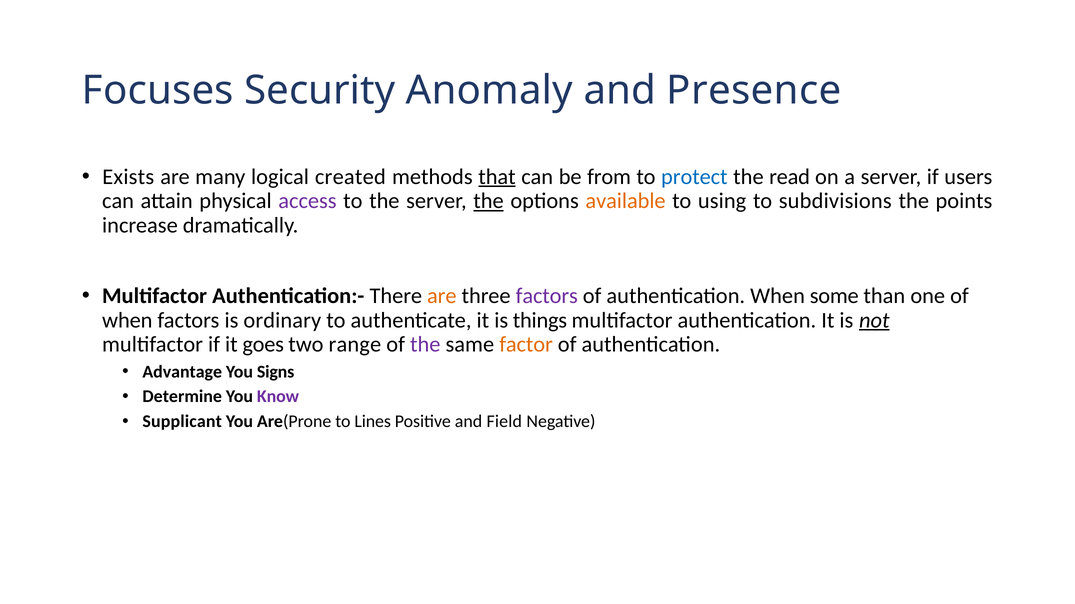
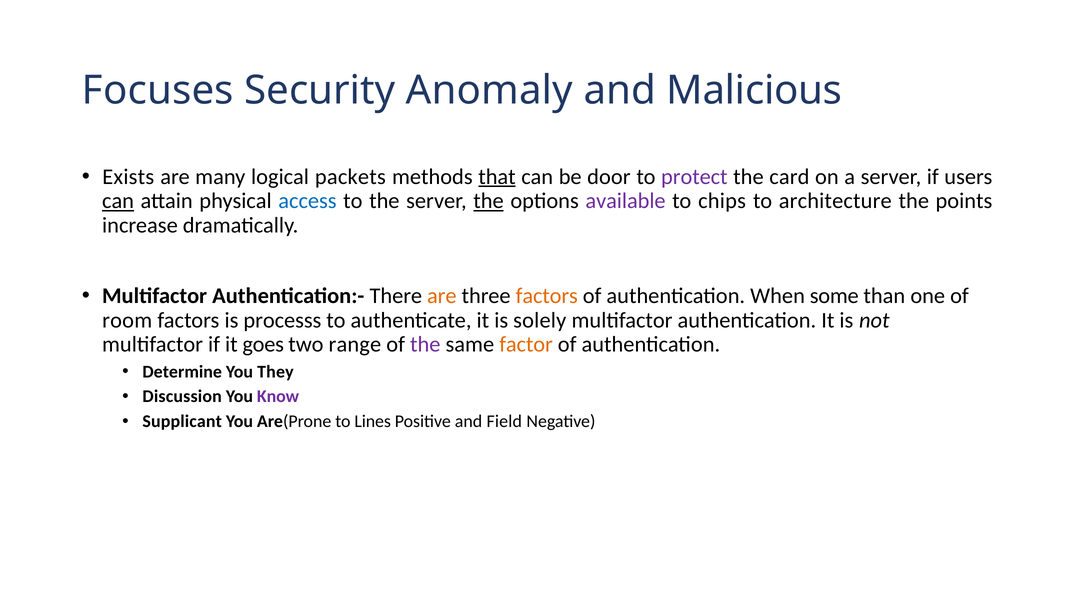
Presence: Presence -> Malicious (754, 90)
created: created -> packets (350, 177)
from: from -> door (609, 177)
protect colour: blue -> purple (694, 177)
read: read -> card (789, 177)
can underline: none -> present (118, 201)
access colour: purple -> blue (307, 201)
available colour: orange -> purple (626, 201)
using: using -> chips (722, 201)
subdivisions: subdivisions -> architecture (835, 201)
factors colour: purple -> orange (547, 296)
when: when -> room (127, 320)
ordinary: ordinary -> processs (282, 320)
things: things -> solely (540, 320)
not underline: present -> none (874, 320)
Advantage: Advantage -> Determine (182, 372)
Signs: Signs -> They (275, 372)
Determine: Determine -> Discussion (182, 397)
